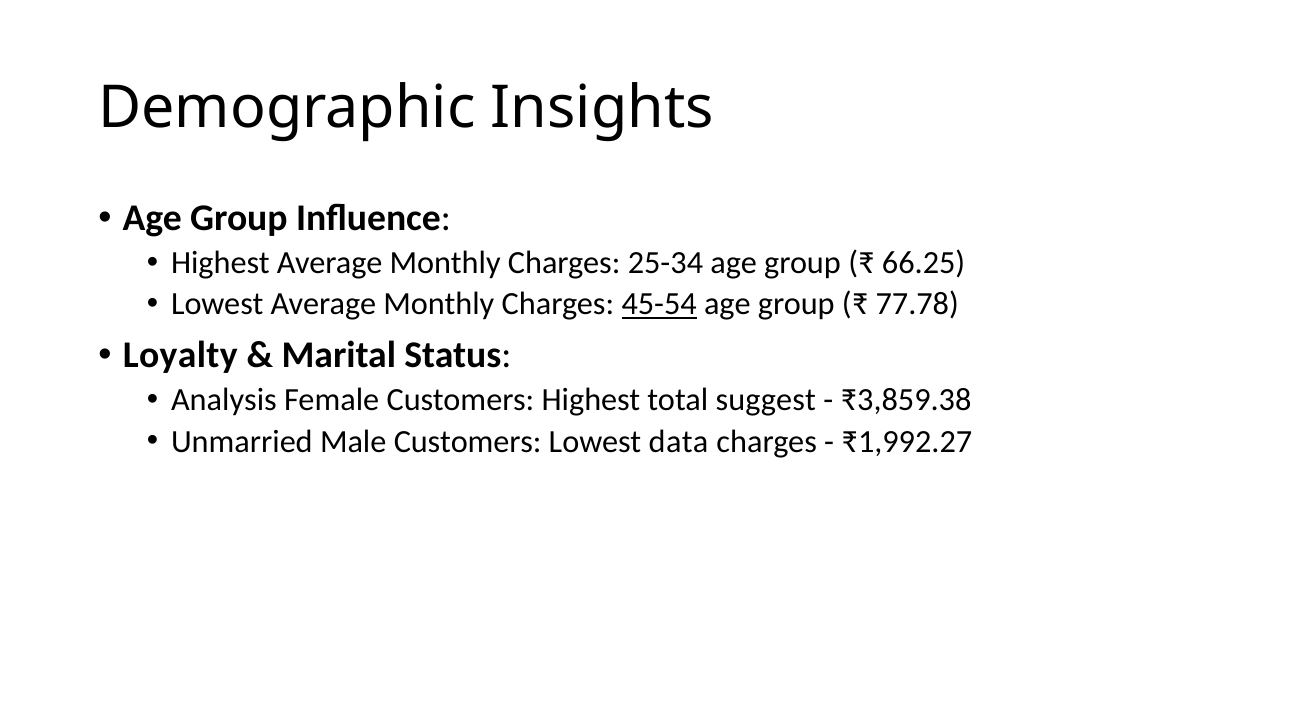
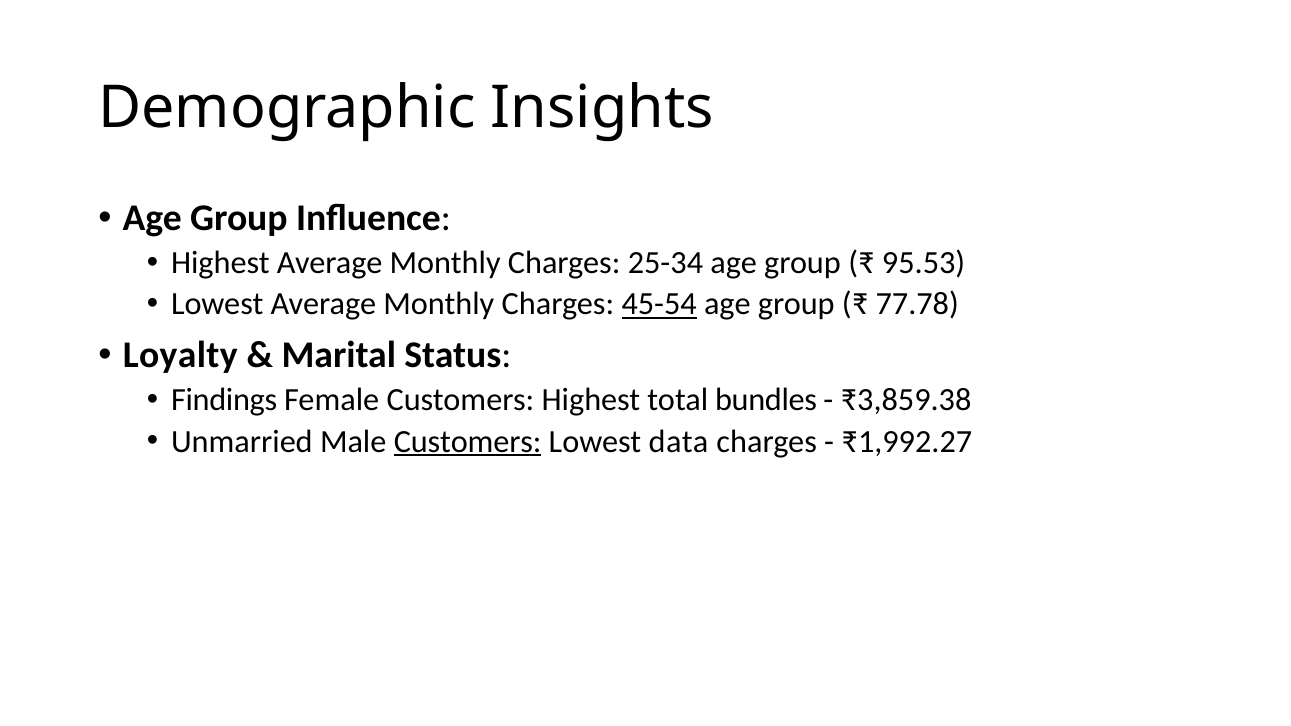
66.25: 66.25 -> 95.53 (924, 263)
Analysis: Analysis -> Findings (224, 400)
suggest: suggest -> bundles (766, 400)
Customers underline: none -> present (468, 442)
